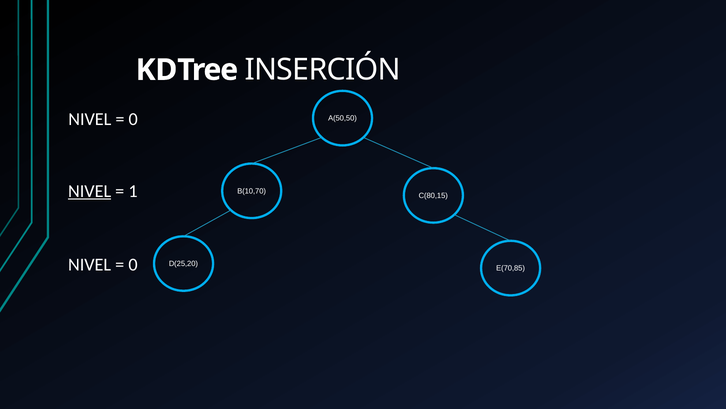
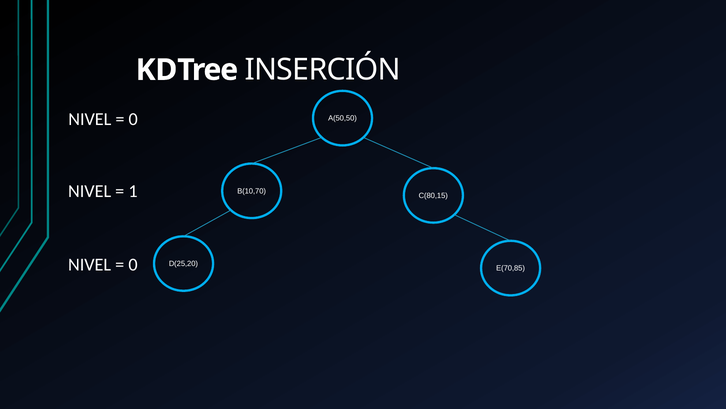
NIVEL underline: present -> none (90, 191)
